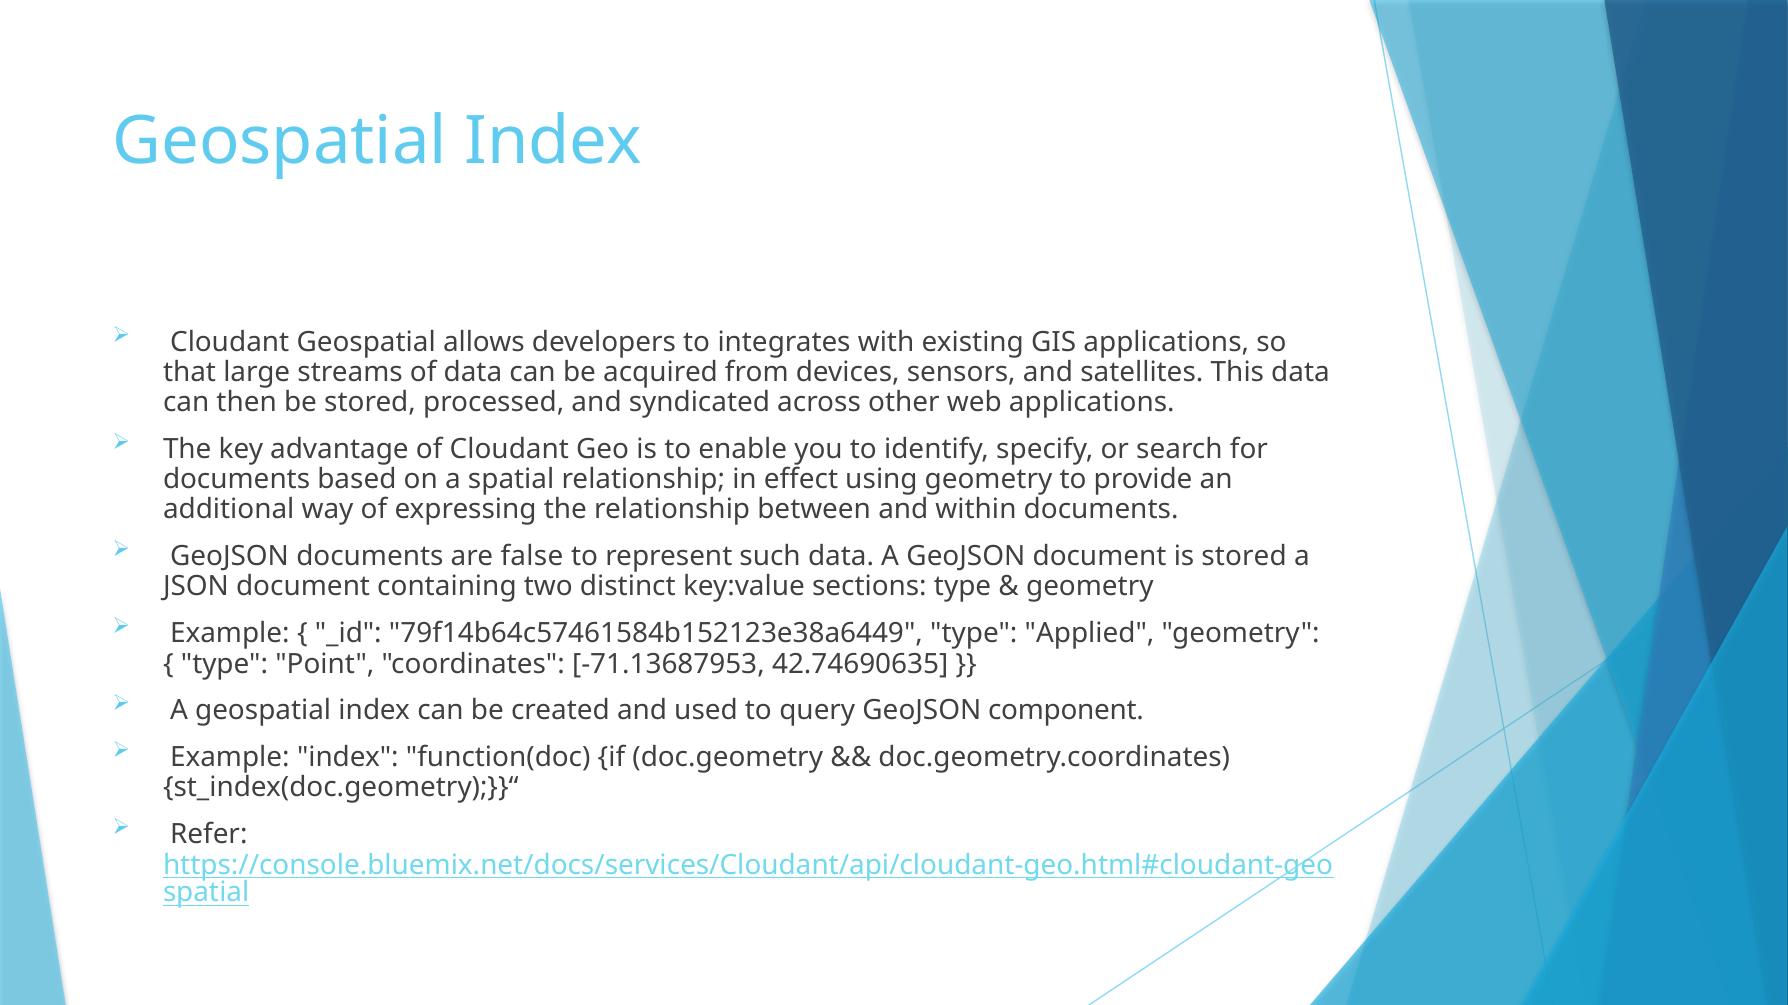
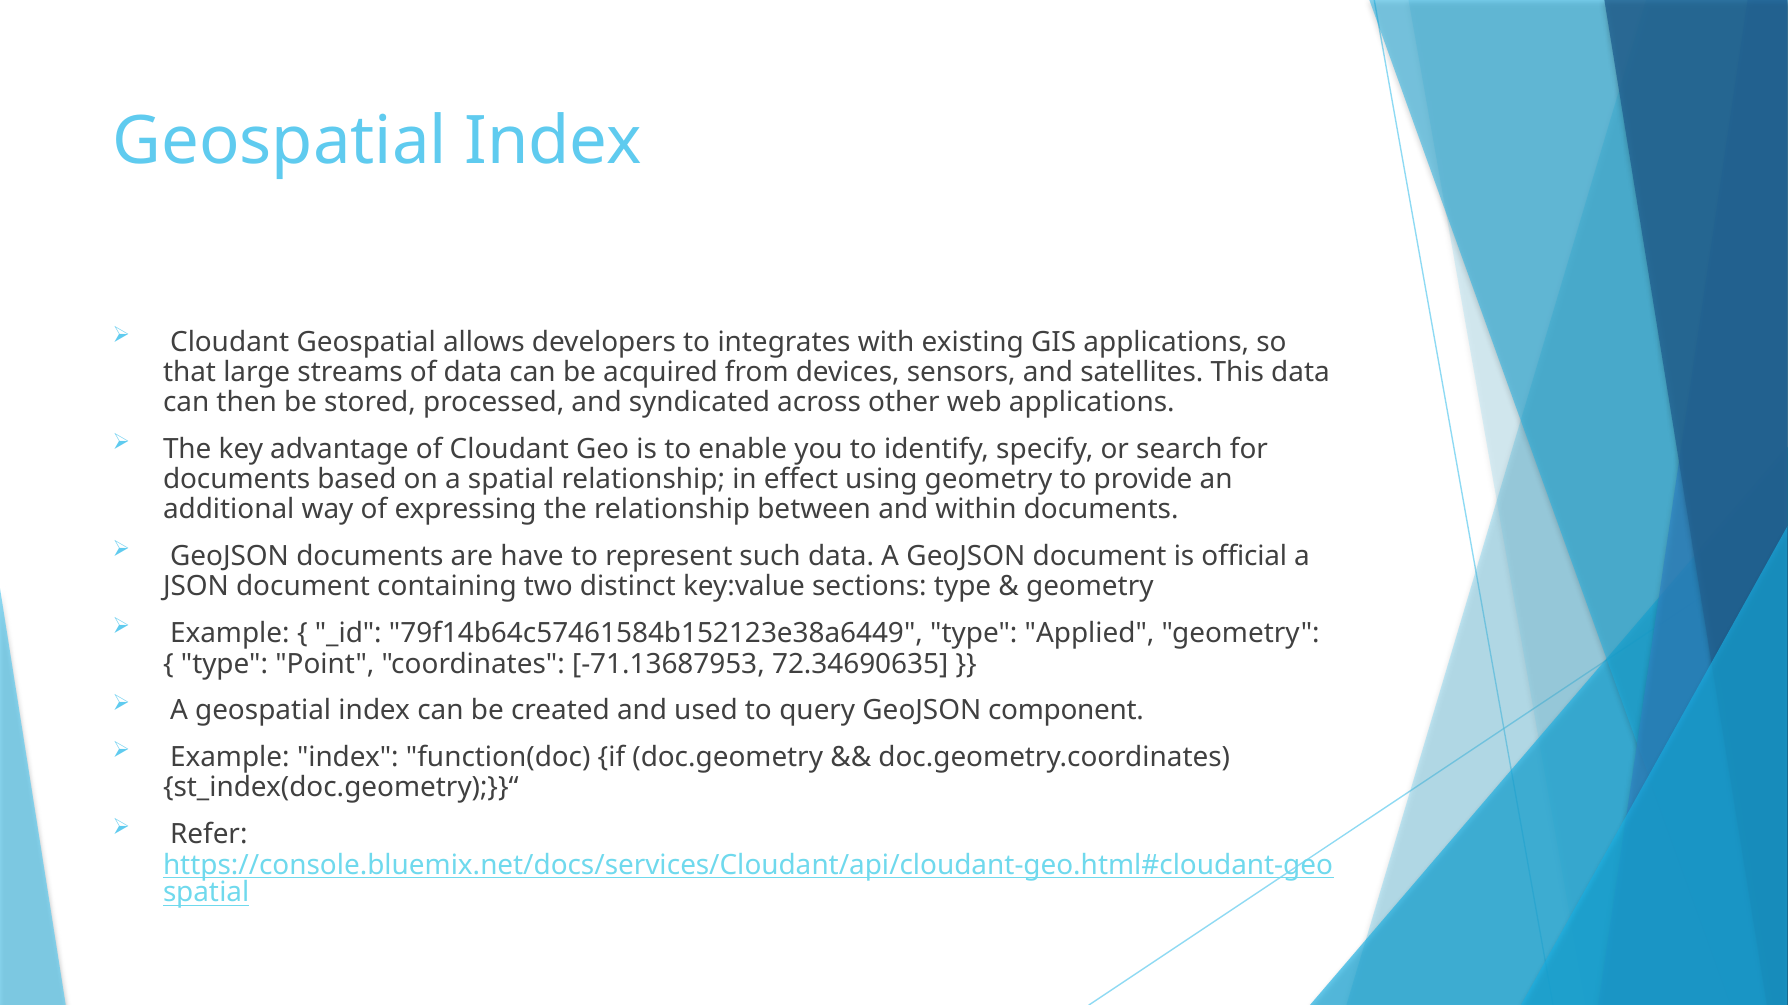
false: false -> have (532, 557)
is stored: stored -> official (1244, 557)
42.74690635: 42.74690635 -> 72.34690635 (860, 664)
